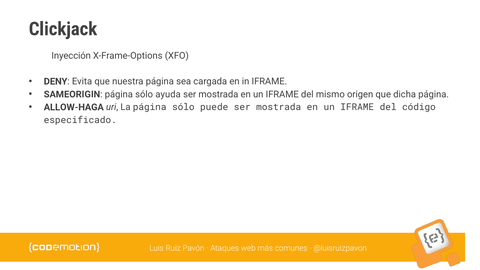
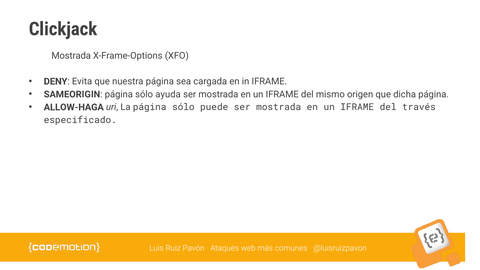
Inyección: Inyección -> Mostrada (71, 56)
código: código -> través (419, 107)
